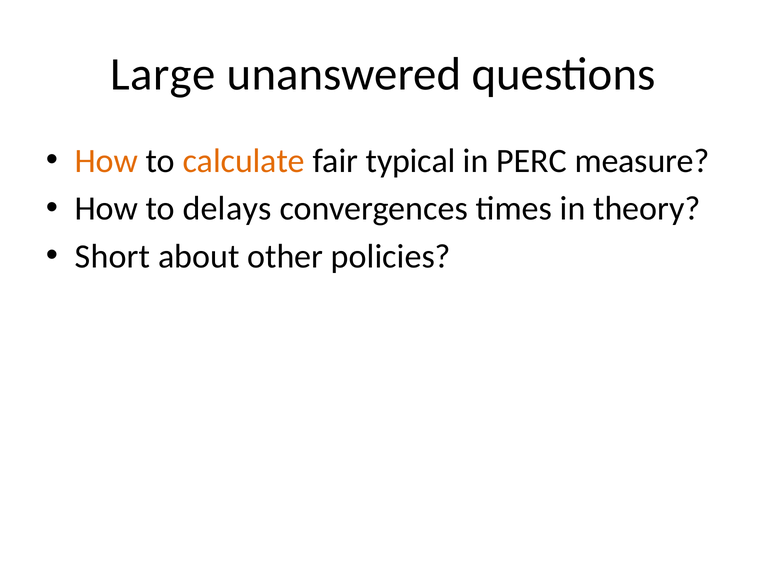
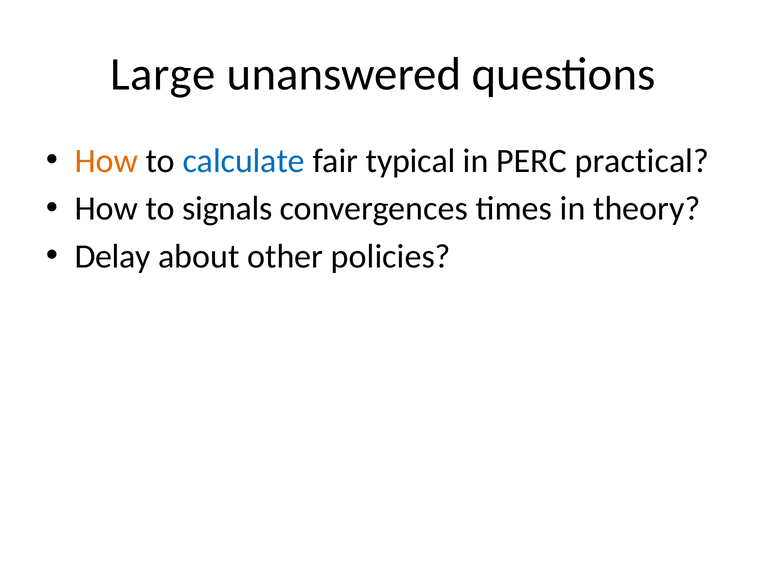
calculate colour: orange -> blue (244, 161)
measure: measure -> practical (642, 161)
delays: delays -> signals (227, 208)
Short: Short -> Delay (113, 256)
